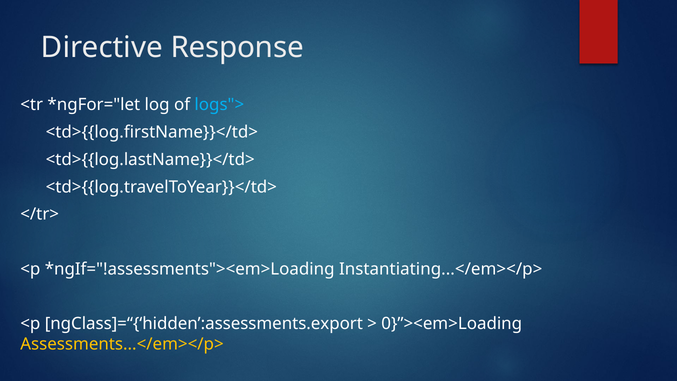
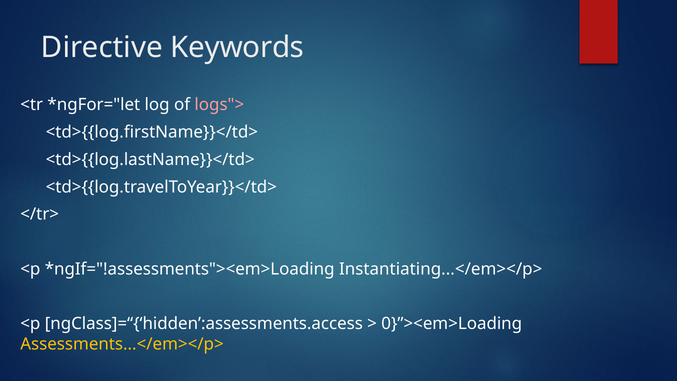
Response: Response -> Keywords (237, 48)
logs"> colour: light blue -> pink (219, 105)
ngClass]=“{‘hidden’:assessments.export: ngClass]=“{‘hidden’:assessments.export -> ngClass]=“{‘hidden’:assessments.access (204, 324)
